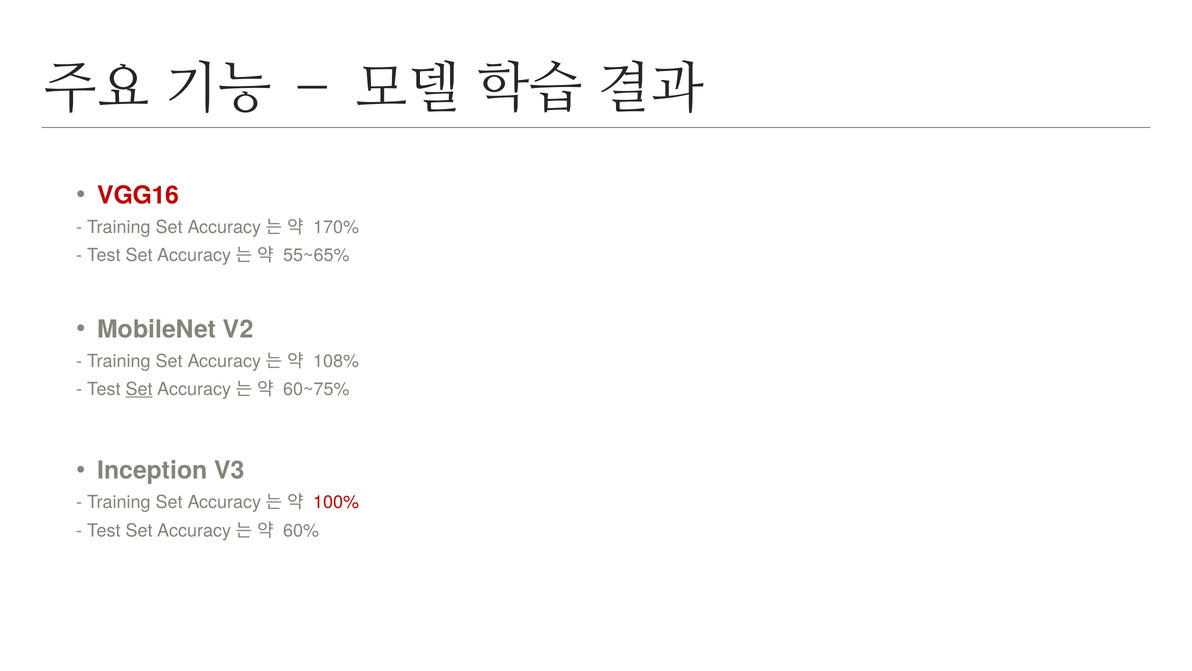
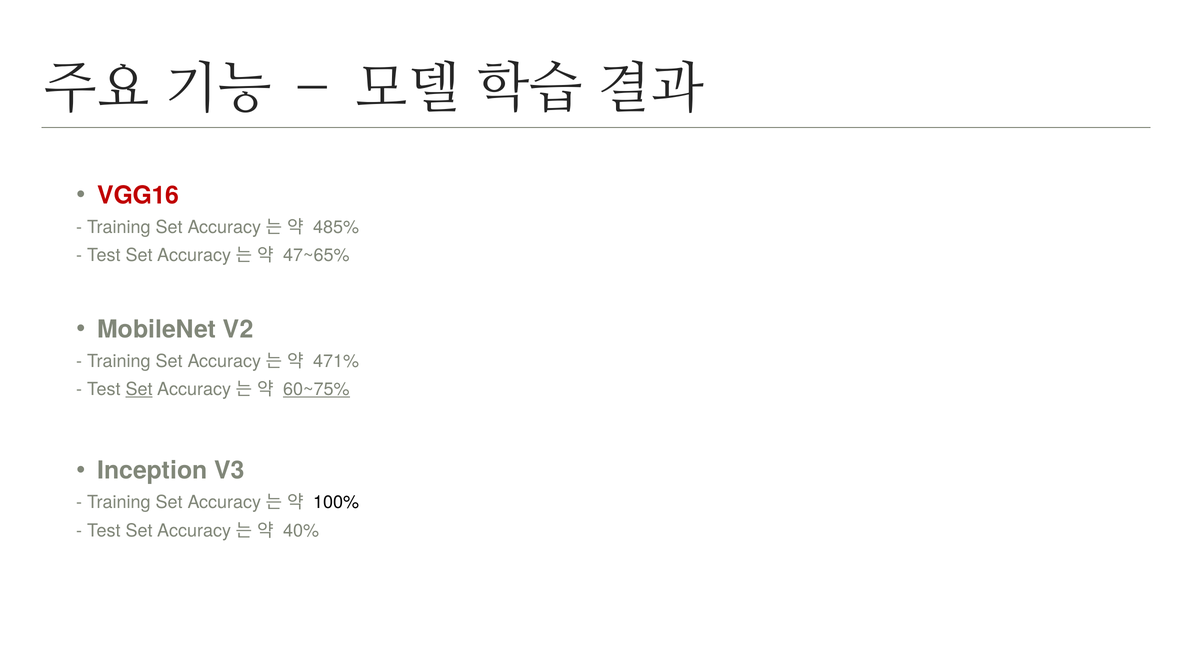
170%: 170% -> 485% (336, 227)
55~65%: 55~65% -> 47~65% (317, 255)
108%: 108% -> 471% (336, 361)
60~75% underline: none -> present (317, 389)
100% colour: red -> black (336, 502)
60%: 60% -> 40% (301, 530)
